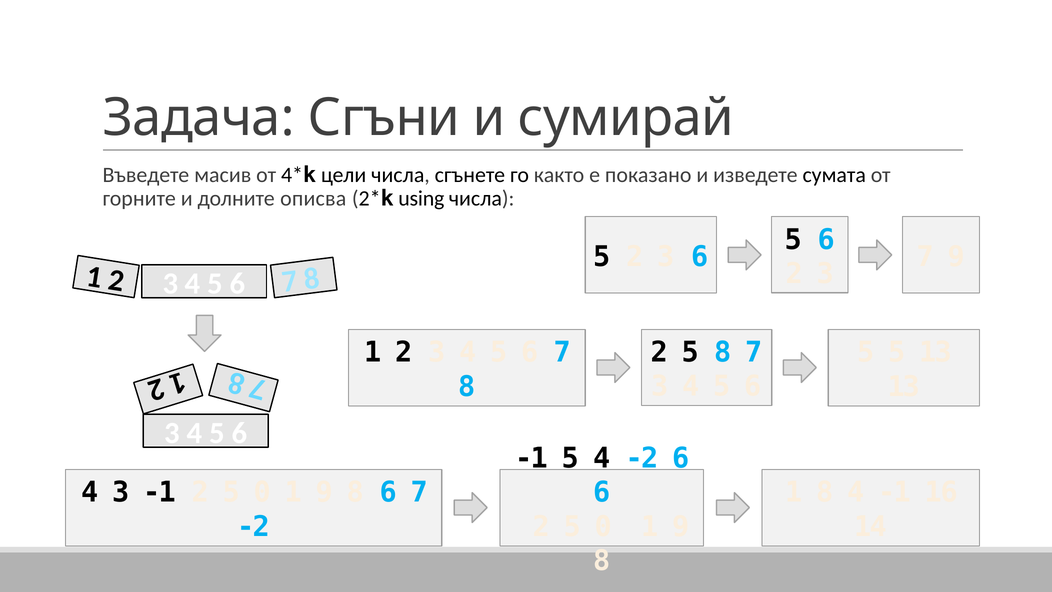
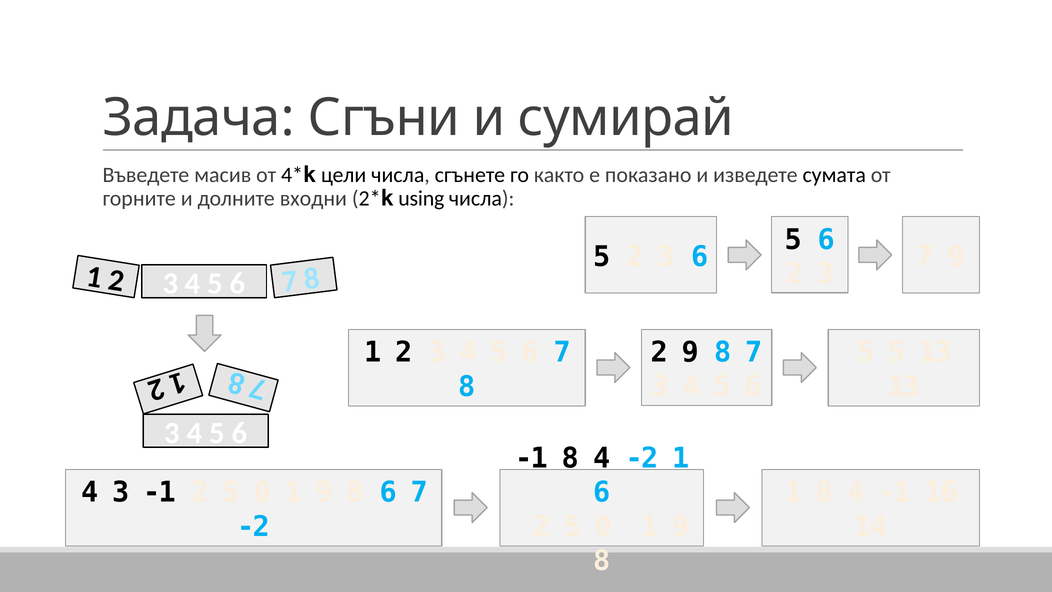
описва: описва -> входни (313, 199)
5: 5 -> 9 (690, 352)
-1 5: 5 -> 8 (571, 458)
-2 6: 6 -> 1 (681, 458)
